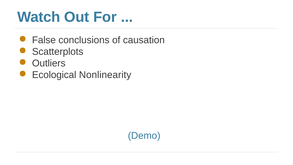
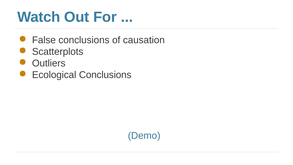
Ecological Nonlinearity: Nonlinearity -> Conclusions (105, 75)
